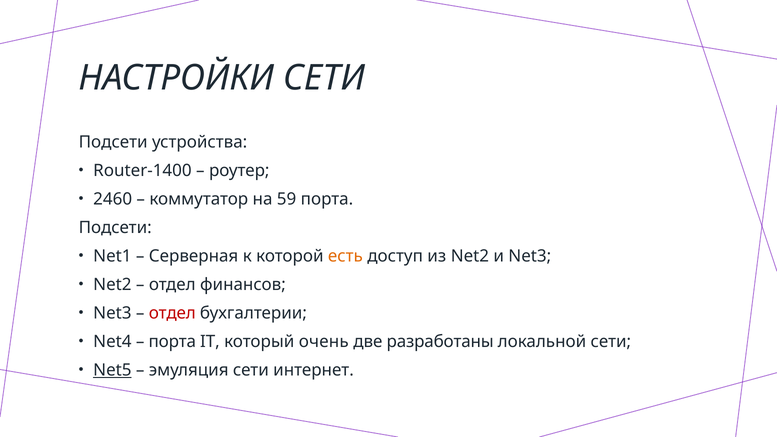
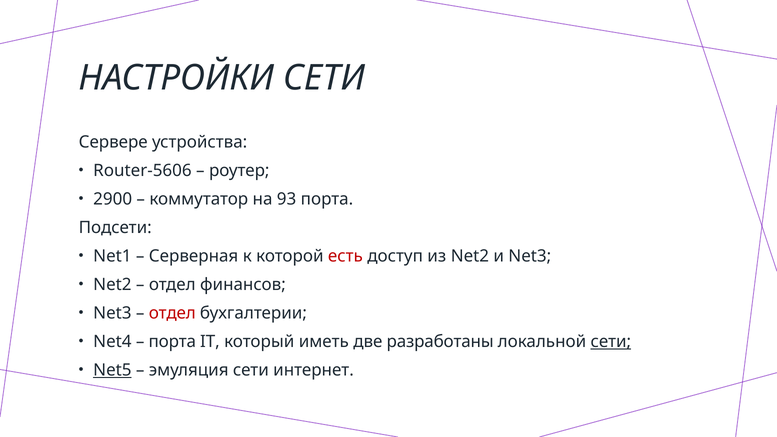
Подсети: Подсети -> Сервере (113, 142)
Router-1400: Router-1400 -> Router-5606 (142, 171)
2460: 2460 -> 2900 (113, 199)
59: 59 -> 93 (287, 199)
есть colour: orange -> red (345, 256)
очень: очень -> иметь (324, 342)
сети underline: none -> present (611, 342)
